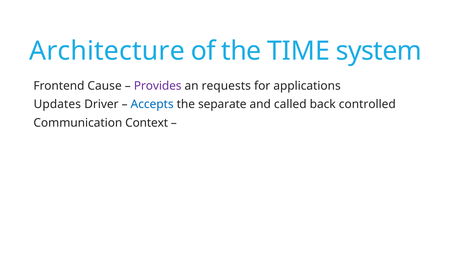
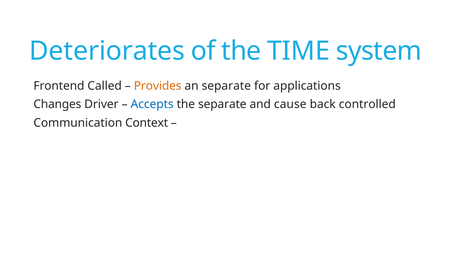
Architecture: Architecture -> Deteriorates (107, 51)
Cause: Cause -> Called (105, 86)
Provides colour: purple -> orange (158, 86)
an requests: requests -> separate (226, 86)
Updates: Updates -> Changes (57, 104)
called: called -> cause (290, 104)
